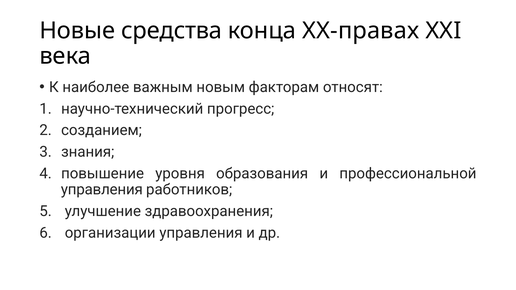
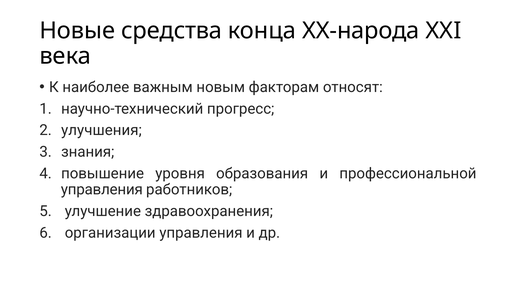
ХХ-правах: ХХ-правах -> ХХ-народа (361, 31)
созданием: созданием -> улучшения (101, 130)
